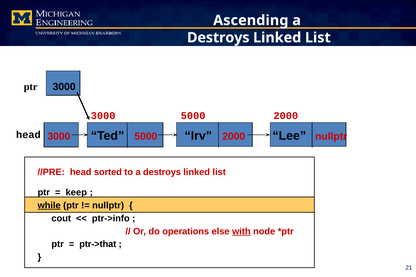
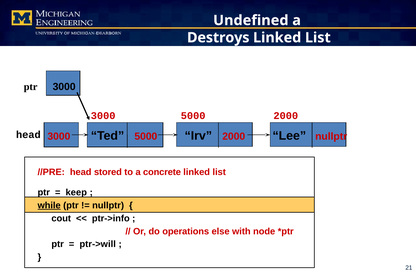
Ascending: Ascending -> Undefined (251, 20)
sorted: sorted -> stored (108, 172)
to a destroys: destroys -> concrete (162, 172)
with underline: present -> none (241, 232)
ptr->that: ptr->that -> ptr->will (98, 245)
